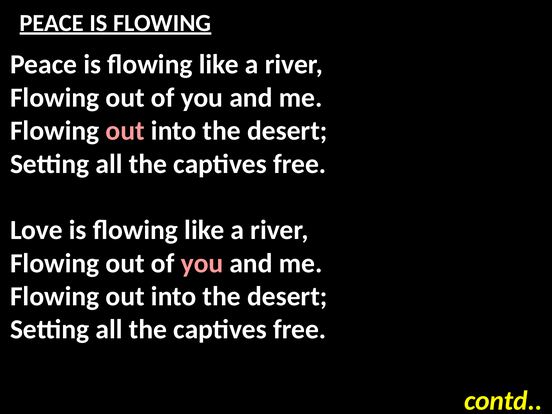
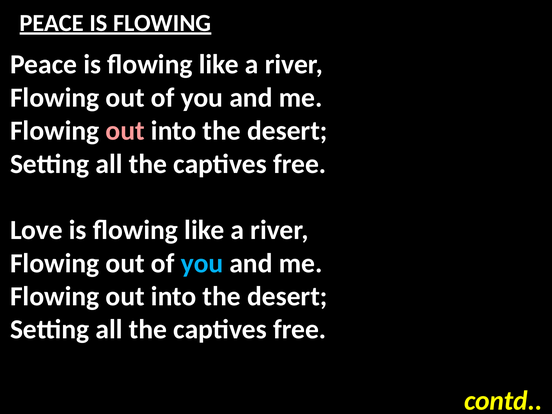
you colour: pink -> light blue (202, 263)
